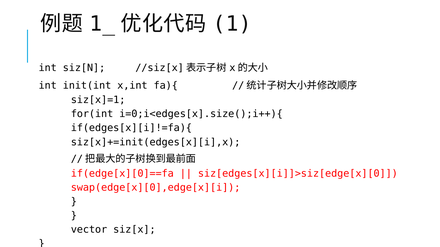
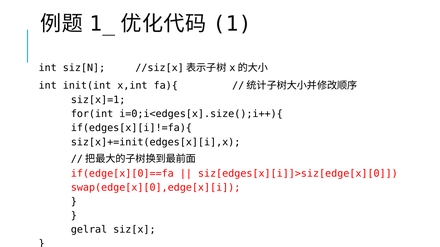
vector: vector -> gelral (89, 230)
